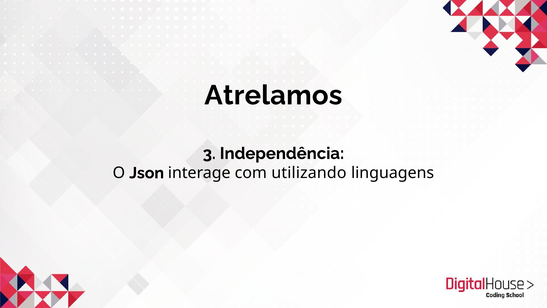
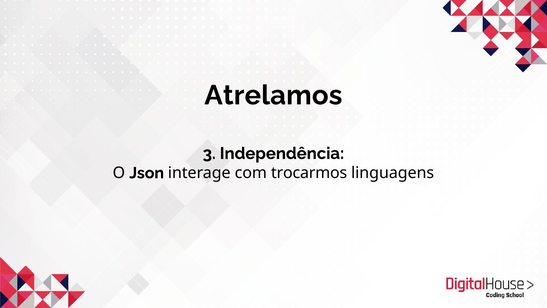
utilizando: utilizando -> trocarmos (309, 173)
